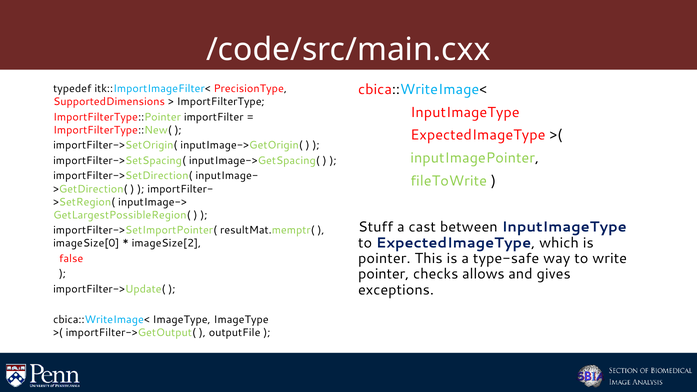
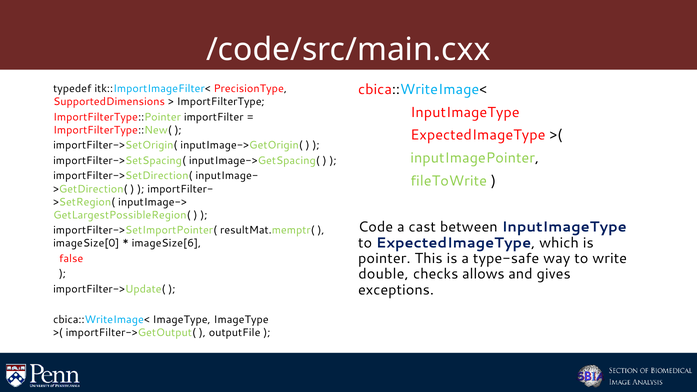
Stuff: Stuff -> Code (376, 227)
imageSize[2: imageSize[2 -> imageSize[6 (166, 243)
pointer: pointer -> double (384, 274)
